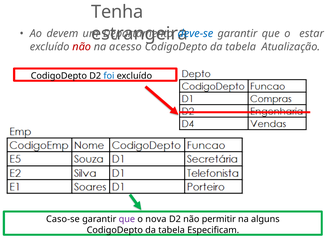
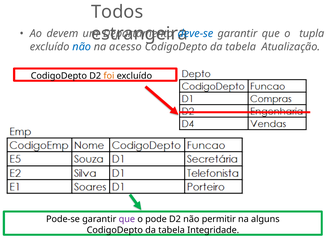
Tenha: Tenha -> Todos (117, 12)
estar: estar -> tupla (312, 34)
não colour: red -> blue (82, 47)
foi colour: blue -> orange (109, 76)
Caso-se: Caso-se -> Pode-se (63, 219)
nova: nova -> pode (156, 219)
Especificam: Especificam -> Integridade (213, 230)
